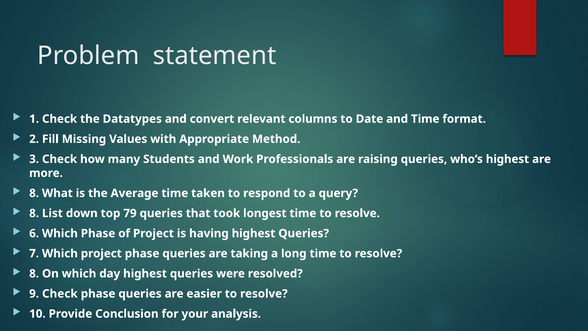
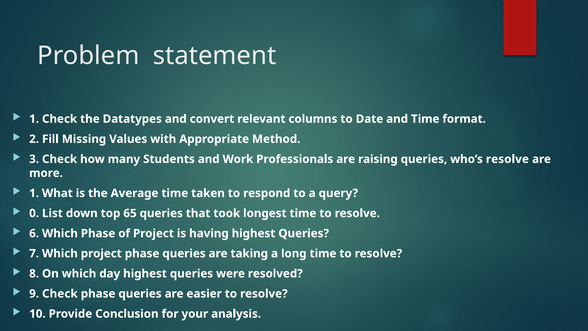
who’s highest: highest -> resolve (507, 159)
8: 8 -> 1 (34, 193)
8: 8 -> 0 (34, 213)
79: 79 -> 65 (130, 213)
